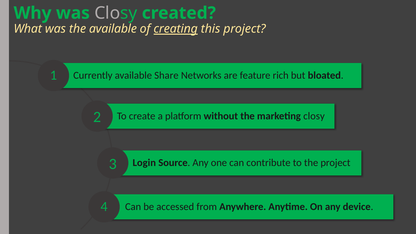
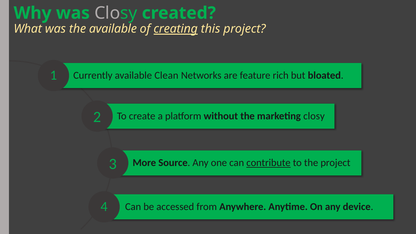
Share: Share -> Clean (166, 75)
Login: Login -> More (144, 163)
contribute underline: none -> present (268, 163)
